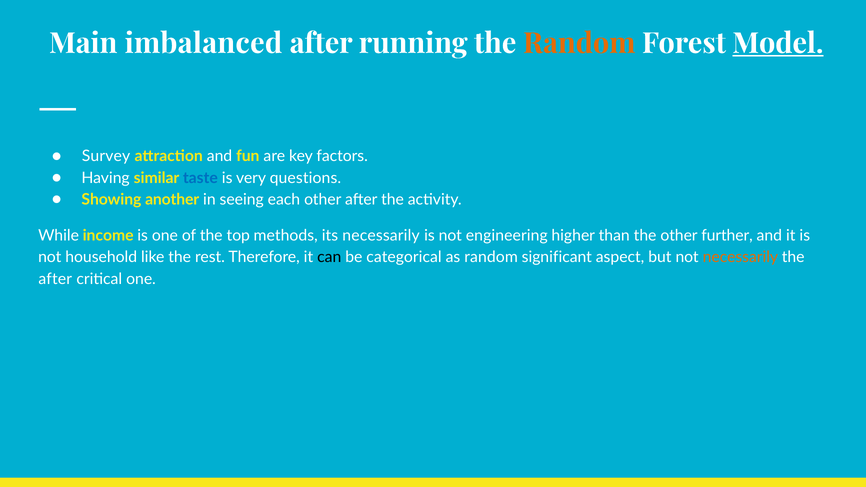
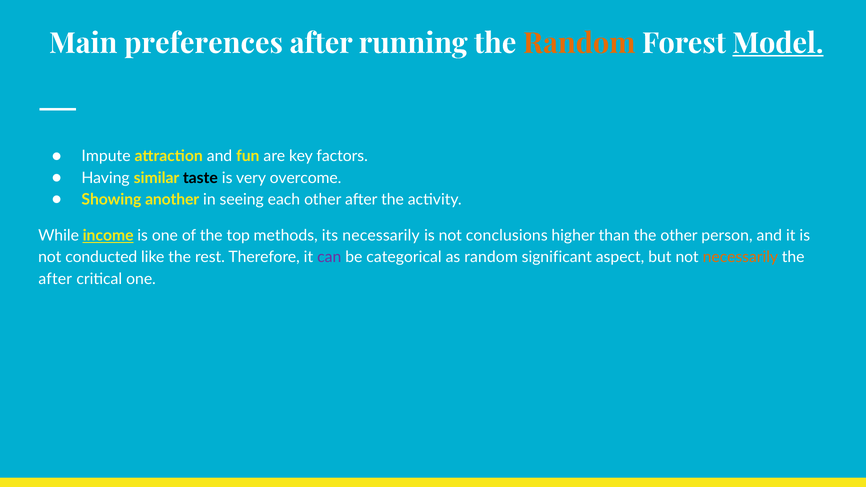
imbalanced: imbalanced -> preferences (204, 43)
Survey: Survey -> Impute (106, 156)
taste colour: blue -> black (200, 178)
questions: questions -> overcome (306, 178)
income underline: none -> present (108, 236)
engineering: engineering -> conclusions (507, 236)
further: further -> person (727, 236)
household: household -> conducted (101, 257)
can colour: black -> purple (329, 257)
